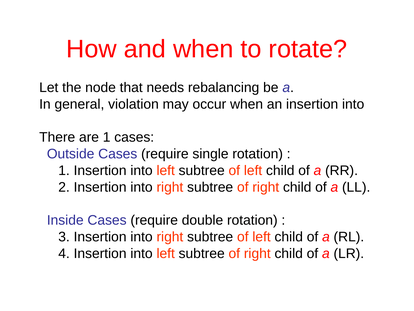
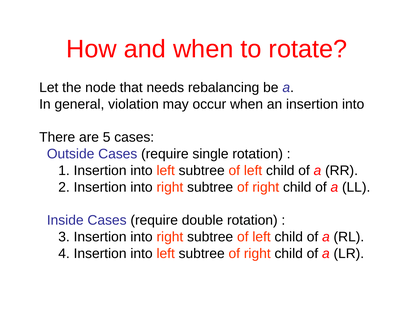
are 1: 1 -> 5 (107, 137)
